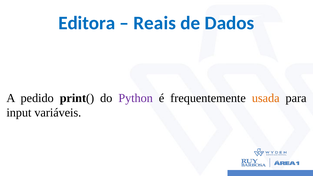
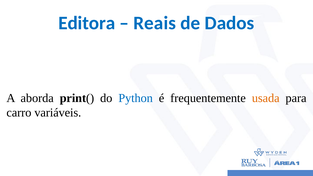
pedido: pedido -> aborda (37, 98)
Python colour: purple -> blue (136, 98)
input: input -> carro (19, 113)
